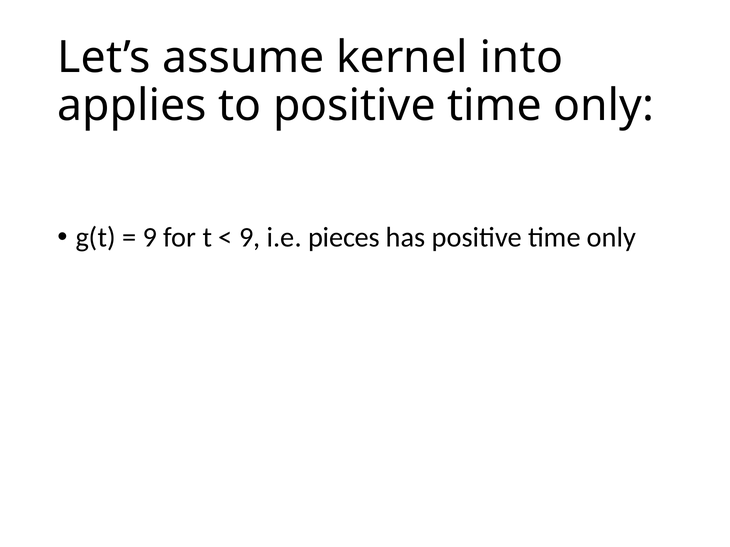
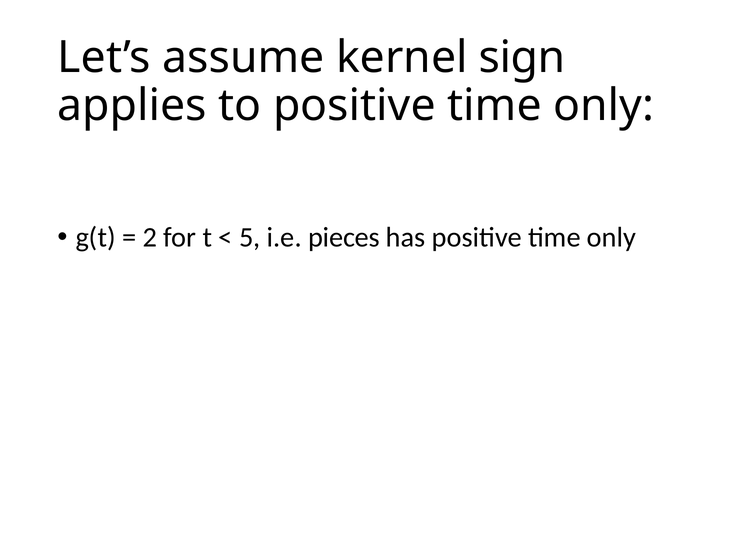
into: into -> sign (522, 58)
9: 9 -> 2 (150, 238)
9: 9 -> 5 (250, 238)
